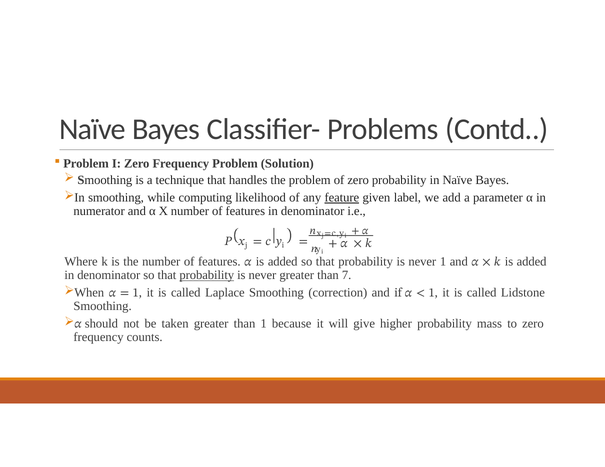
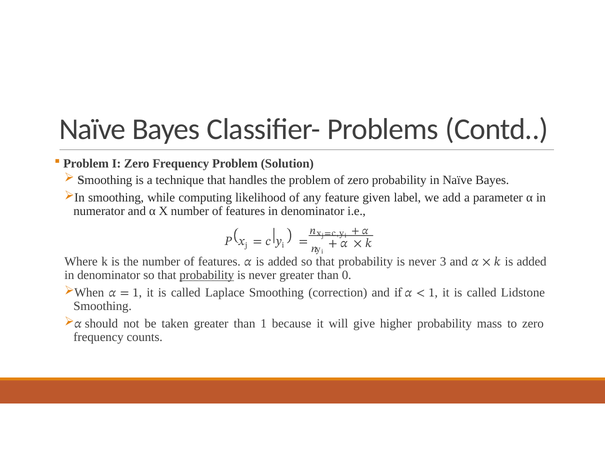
feature underline: present -> none (342, 198)
never 1: 1 -> 3 (443, 262)
7: 7 -> 0 (347, 276)
